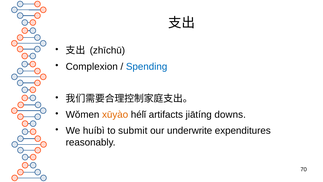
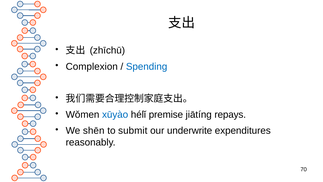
xūyào colour: orange -> blue (115, 115)
artifacts: artifacts -> premise (166, 115)
downs: downs -> repays (230, 115)
huíbì: huíbì -> shēn (94, 131)
